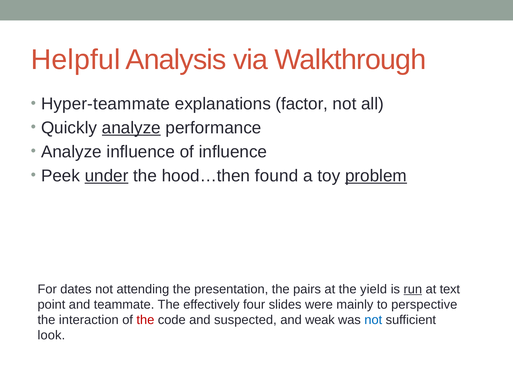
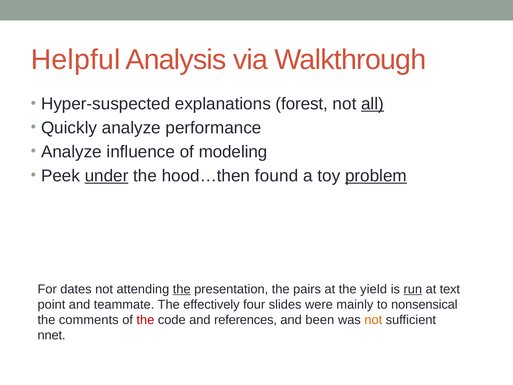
Hyper-teammate: Hyper-teammate -> Hyper-suspected (106, 104)
factor: factor -> forest (302, 104)
all underline: none -> present (373, 104)
analyze underline: present -> none (131, 128)
of influence: influence -> modeling (233, 152)
the underline: none -> present (182, 289)
perspective: perspective -> nonsensical (424, 304)
interaction: interaction -> comments (89, 320)
suspected: suspected -> references (246, 320)
weak: weak -> been (320, 320)
not colour: blue -> orange (373, 320)
look: look -> nnet (51, 335)
